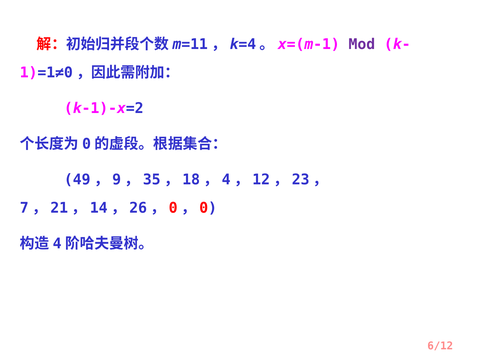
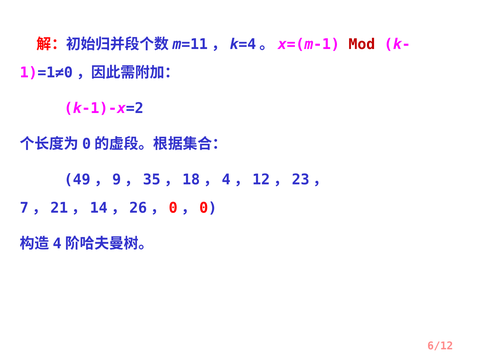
Mod colour: purple -> red (362, 44)
